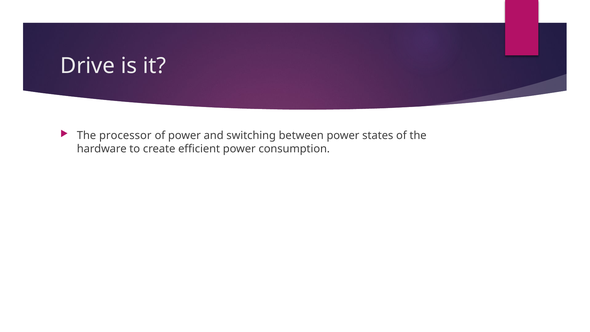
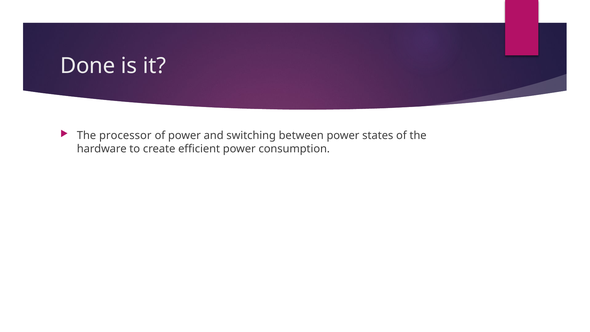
Drive: Drive -> Done (88, 66)
